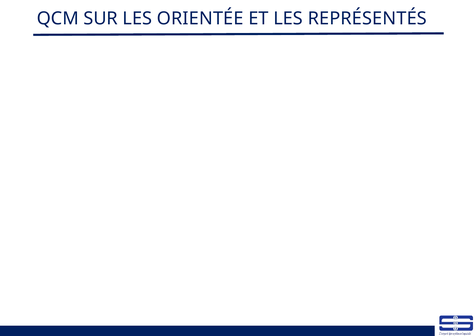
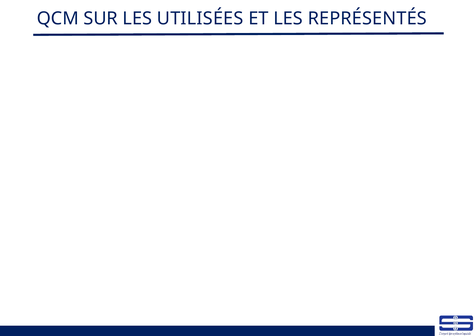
ORIENTÉE: ORIENTÉE -> UTILISÉES (200, 18)
